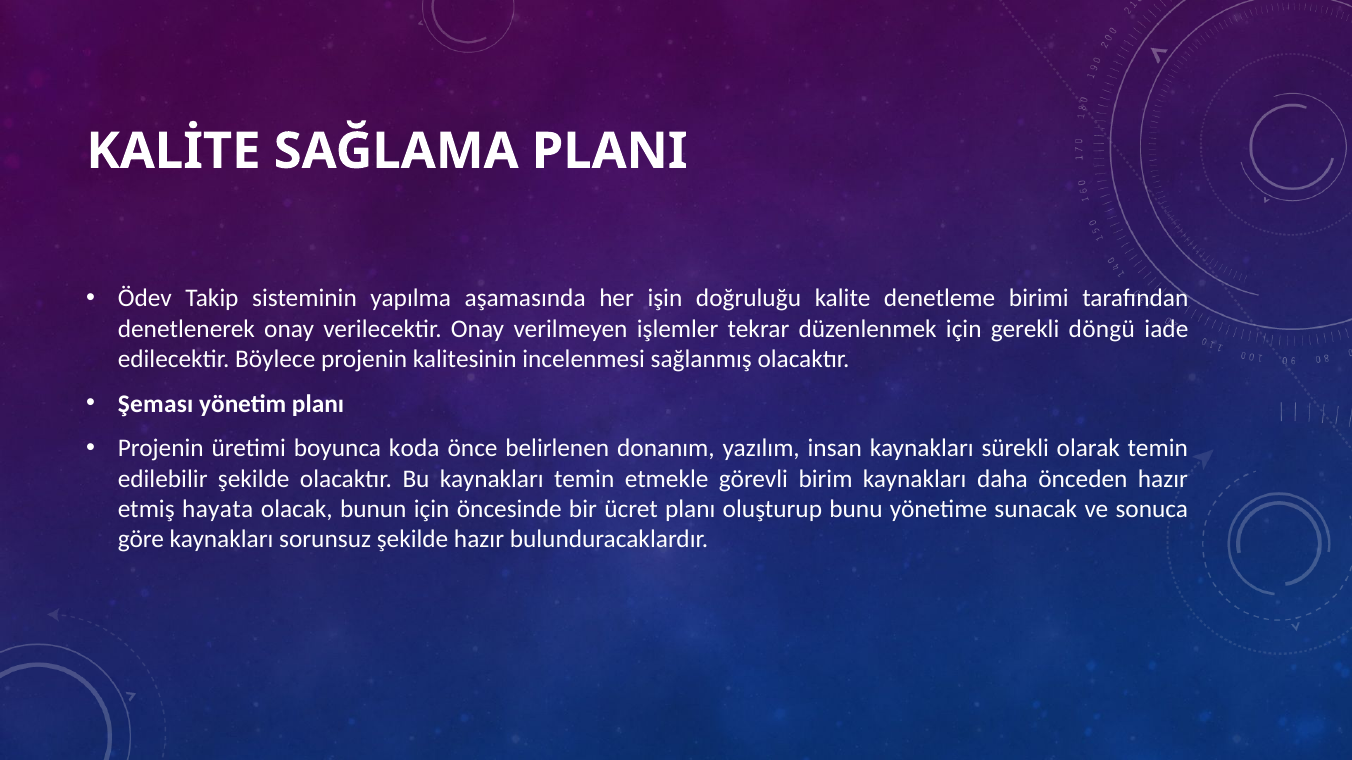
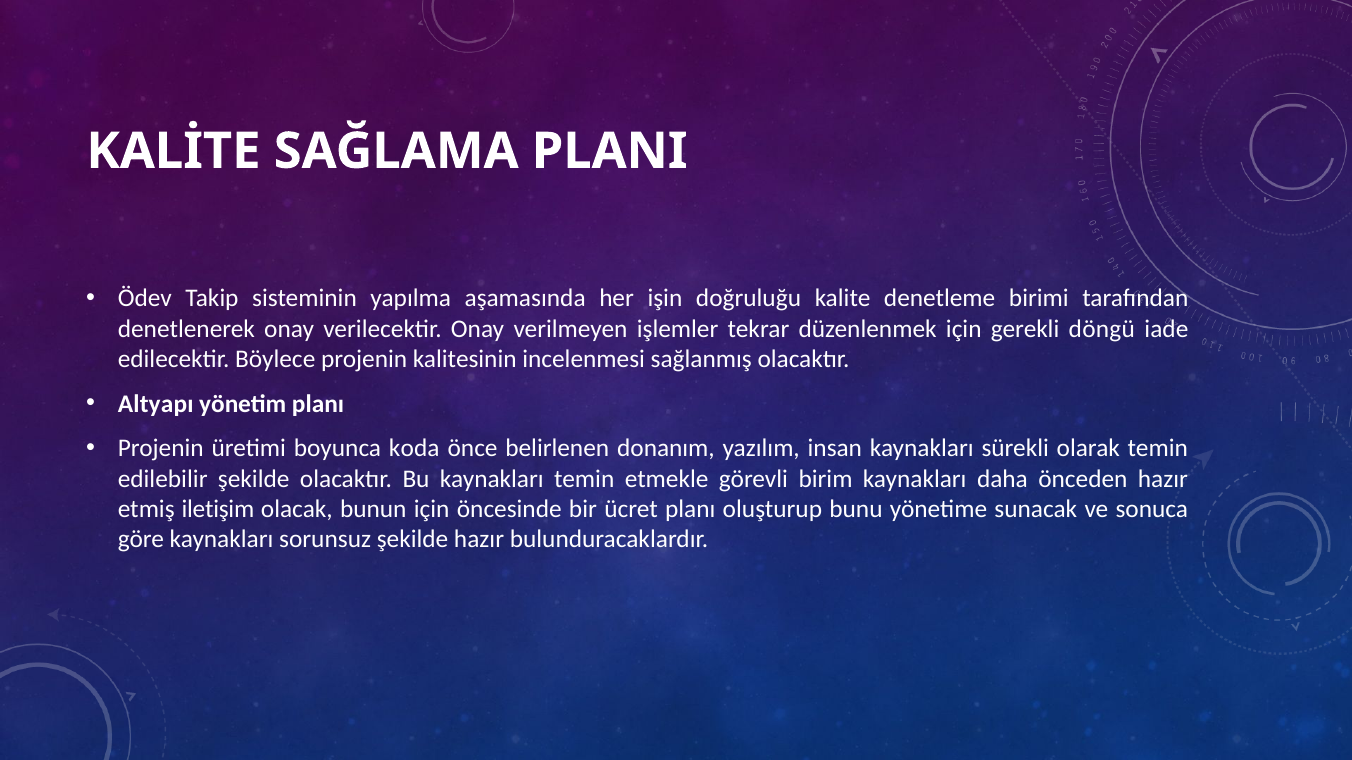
Şeması: Şeması -> Altyapı (156, 404)
hayata: hayata -> iletişim (218, 509)
